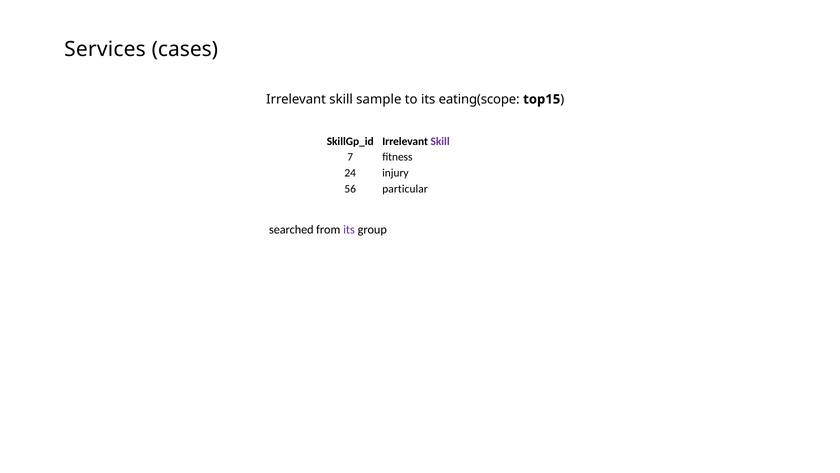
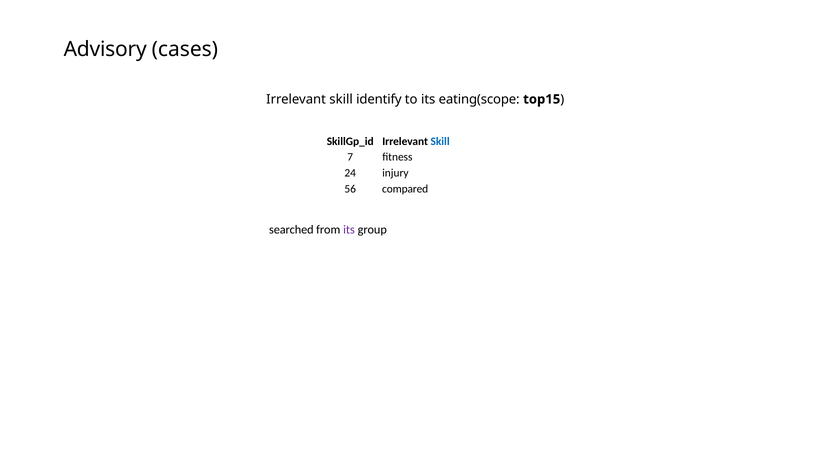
Services: Services -> Advisory (105, 49)
sample: sample -> identify (379, 99)
Skill colour: purple -> blue (440, 141)
particular: particular -> compared (405, 189)
